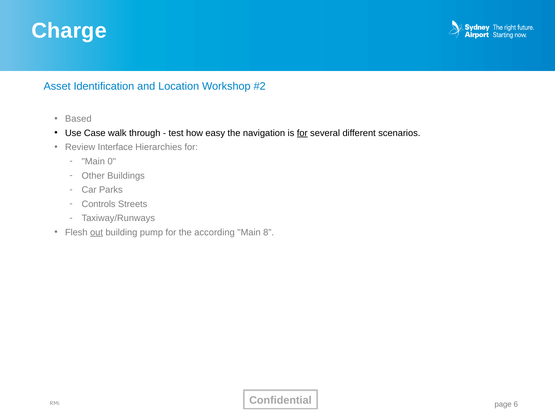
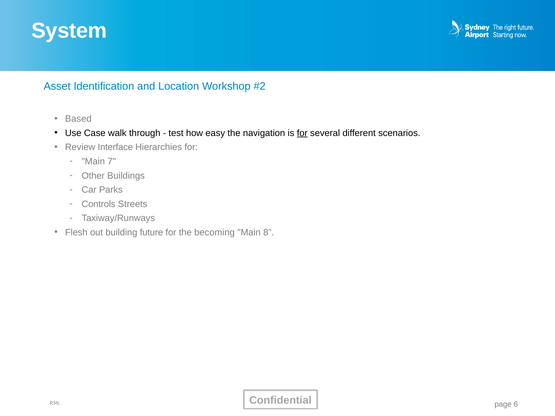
Charge: Charge -> System (69, 31)
0: 0 -> 7 (112, 162)
out underline: present -> none (97, 233)
pump: pump -> future (151, 233)
according: according -> becoming (215, 233)
